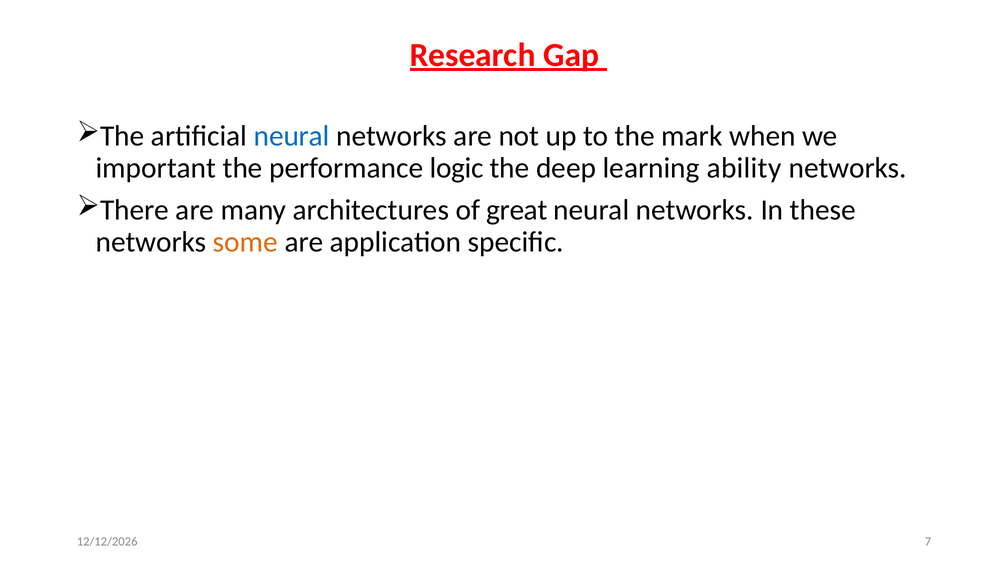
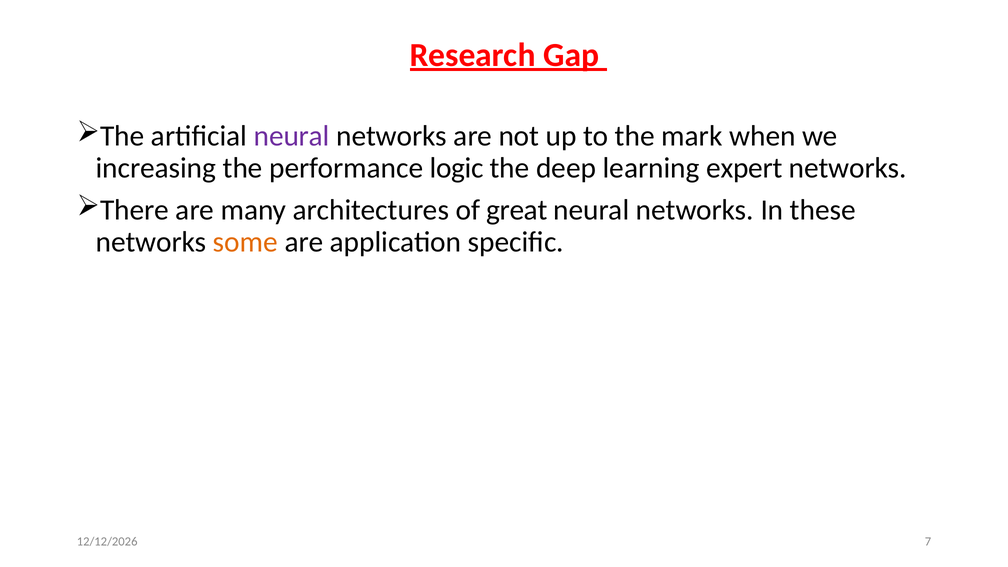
neural colour: blue -> purple (292, 136)
important: important -> increasing (156, 168)
ability: ability -> expert (744, 168)
